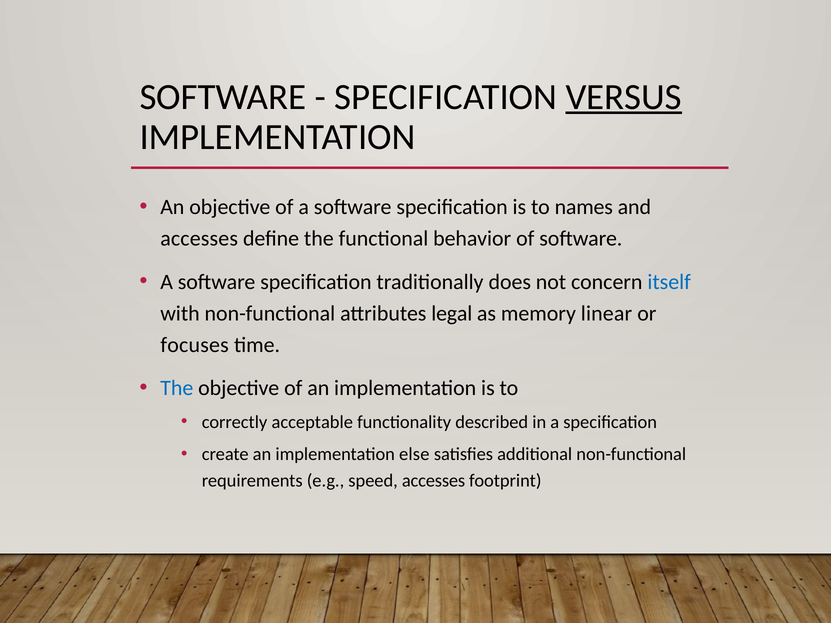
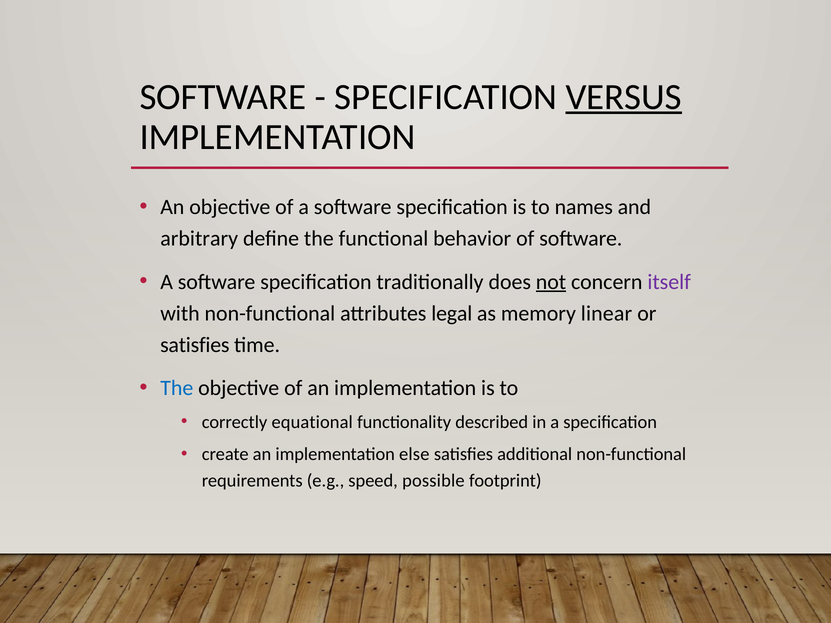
accesses: accesses -> arbitrary (199, 239)
not underline: none -> present (551, 282)
itself colour: blue -> purple (669, 282)
focuses: focuses -> satisfies (195, 345)
acceptable: acceptable -> equational (312, 422)
speed accesses: accesses -> possible (433, 481)
